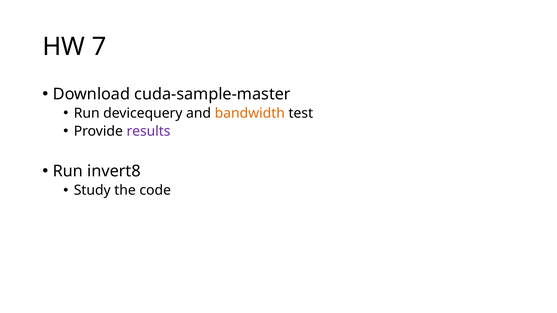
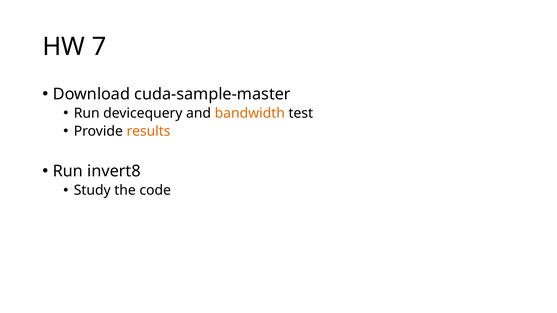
results colour: purple -> orange (148, 131)
